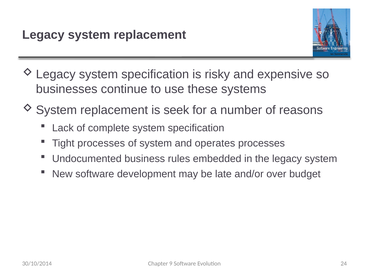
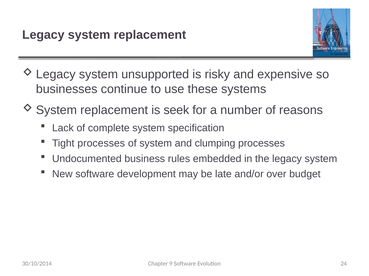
specification: specification -> unsupported (155, 75)
operates: operates -> clumping (215, 144)
